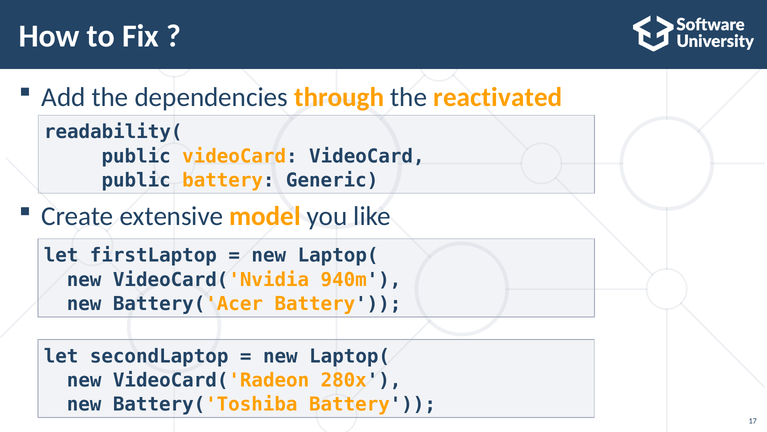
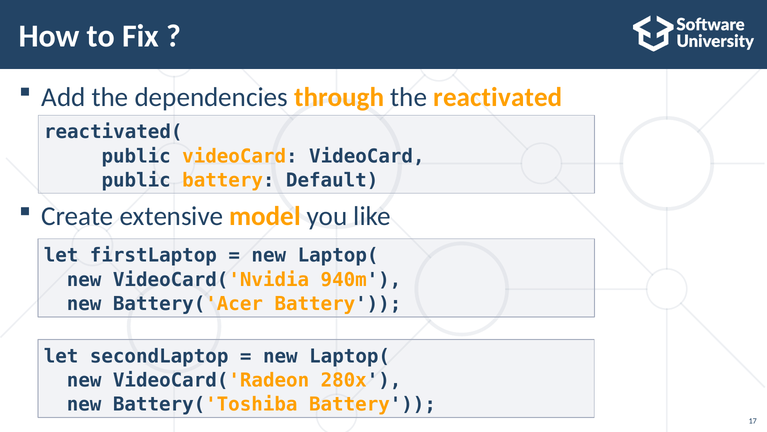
readability(: readability( -> reactivated( (113, 132)
Generic: Generic -> Default (332, 180)
